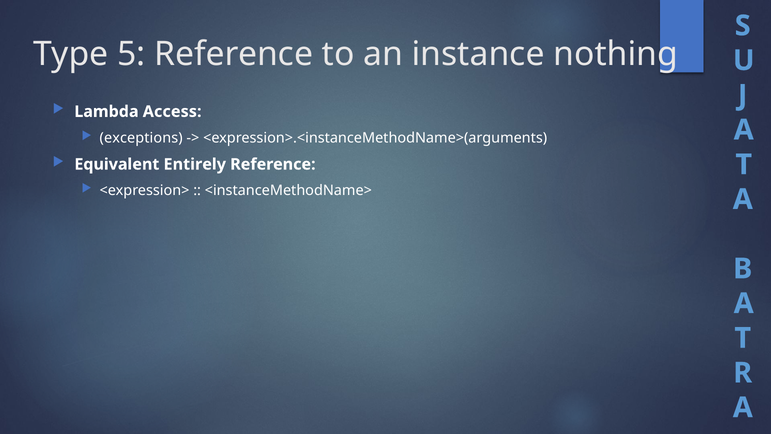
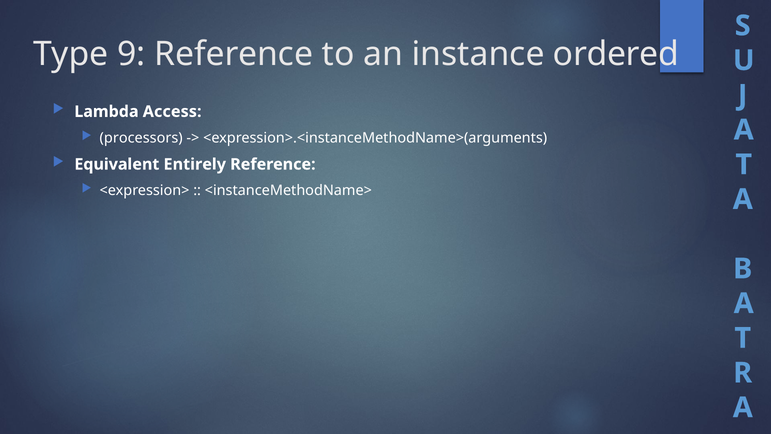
5: 5 -> 9 (131, 54)
nothing: nothing -> ordered (616, 54)
exceptions: exceptions -> processors (141, 138)
